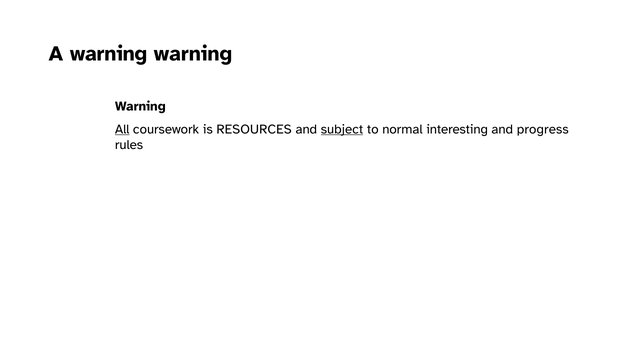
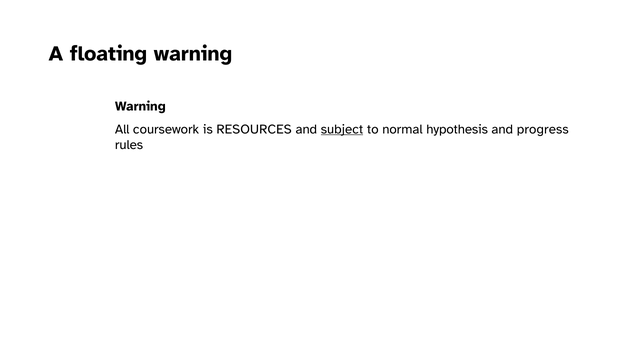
A warning: warning -> floating (109, 54)
All underline: present -> none (122, 129)
interesting: interesting -> hypothesis (457, 129)
